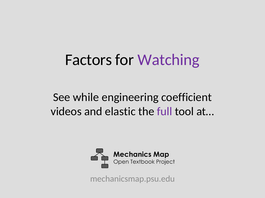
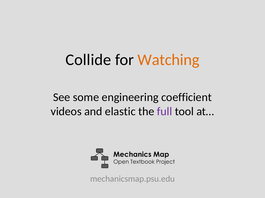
Factors: Factors -> Collide (88, 60)
Watching colour: purple -> orange (169, 60)
while: while -> some (86, 98)
